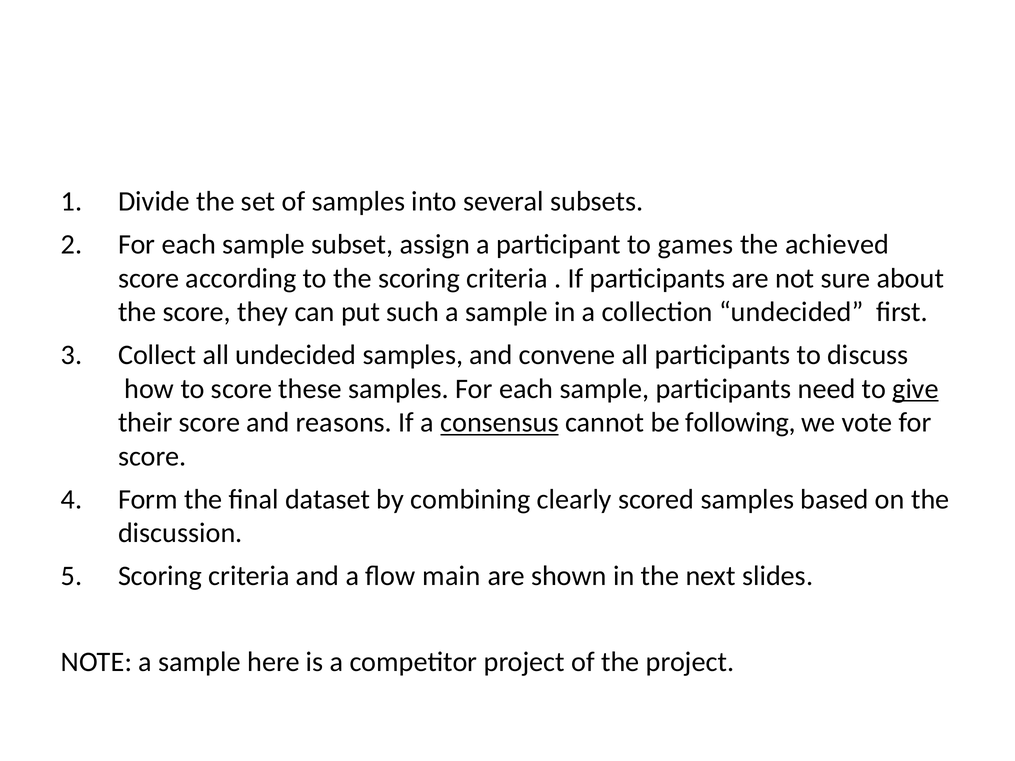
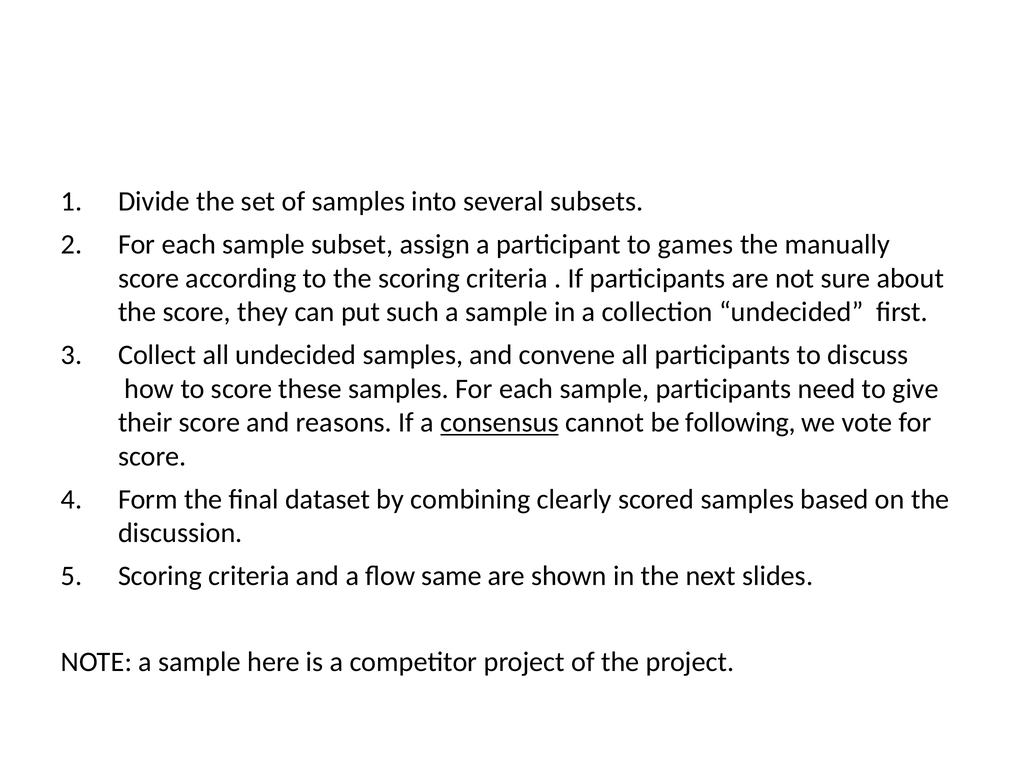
achieved: achieved -> manually (837, 244)
give underline: present -> none (916, 389)
main: main -> same (452, 576)
